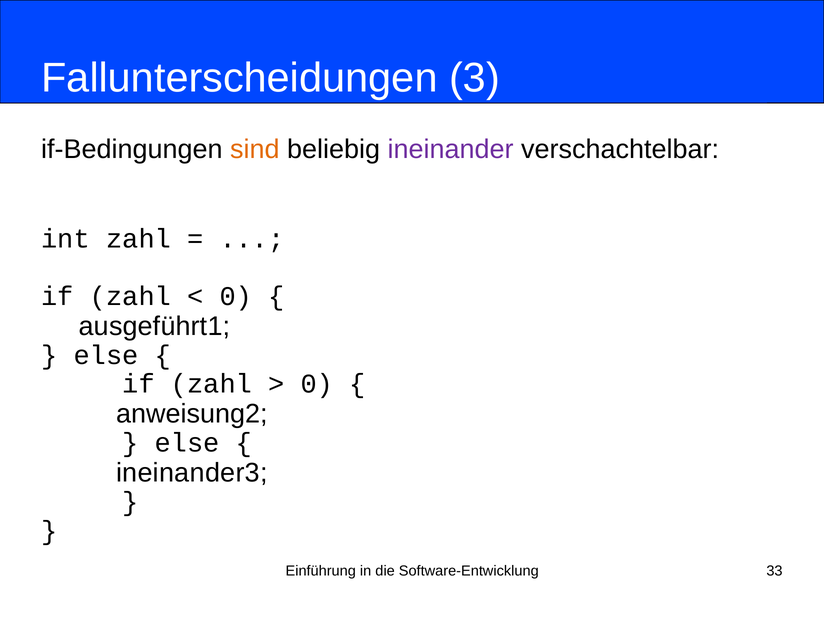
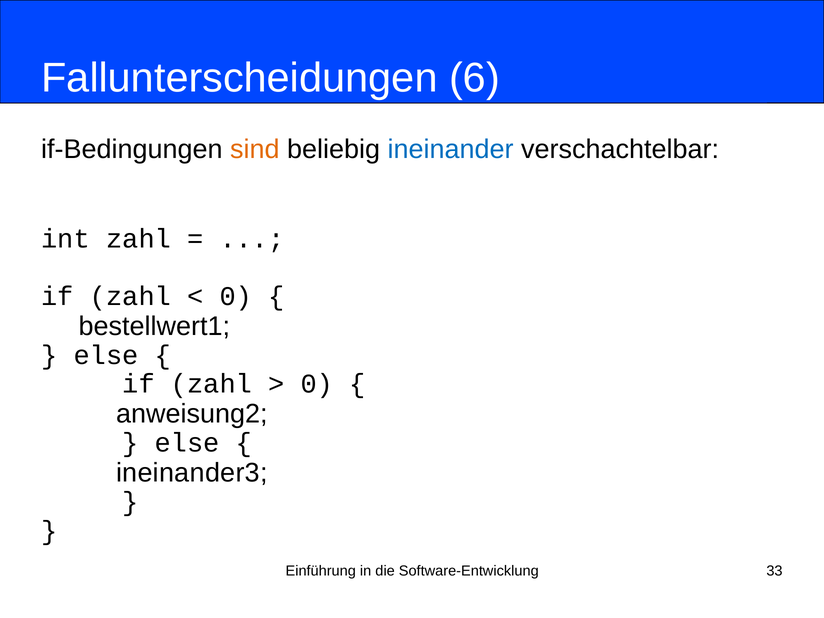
3: 3 -> 6 (474, 78)
ineinander colour: purple -> blue (451, 149)
ausgeführt1: ausgeführt1 -> bestellwert1 (154, 326)
